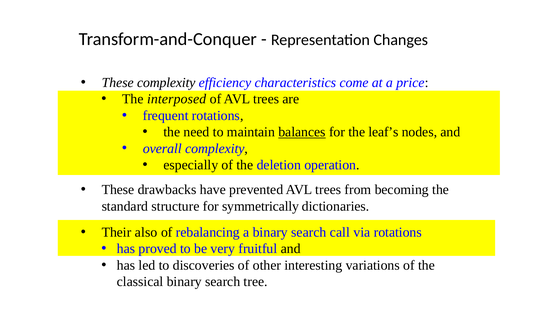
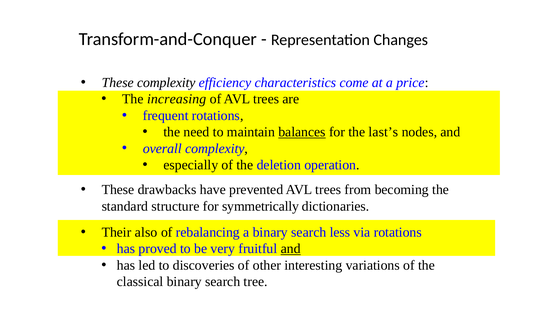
interposed: interposed -> increasing (177, 99)
leaf’s: leaf’s -> last’s (383, 132)
call: call -> less (340, 232)
and underline: none -> present (291, 249)
